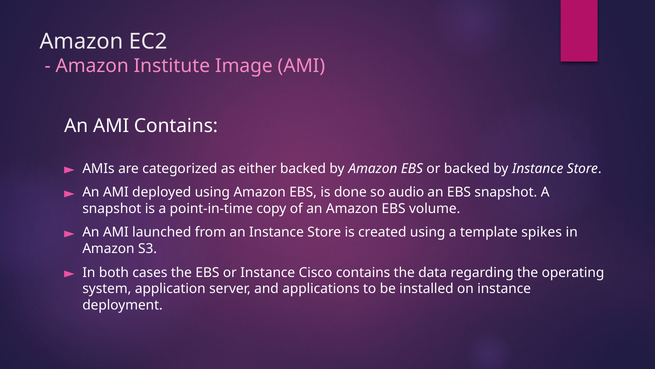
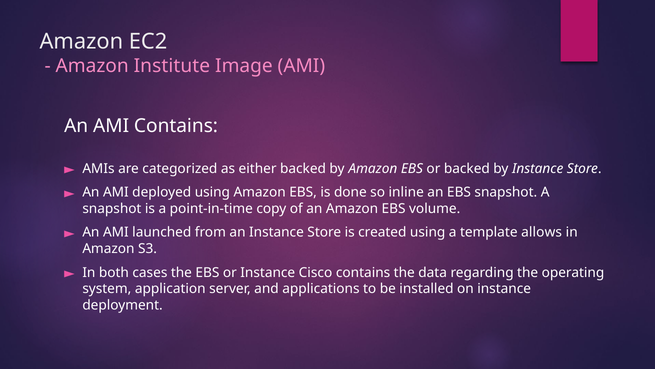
audio: audio -> inline (406, 192)
spikes: spikes -> allows (542, 232)
